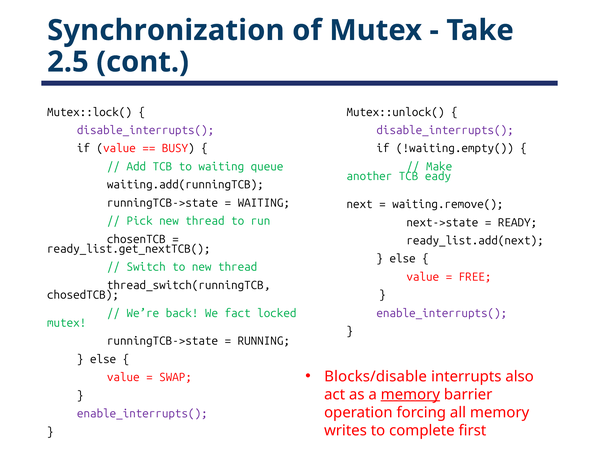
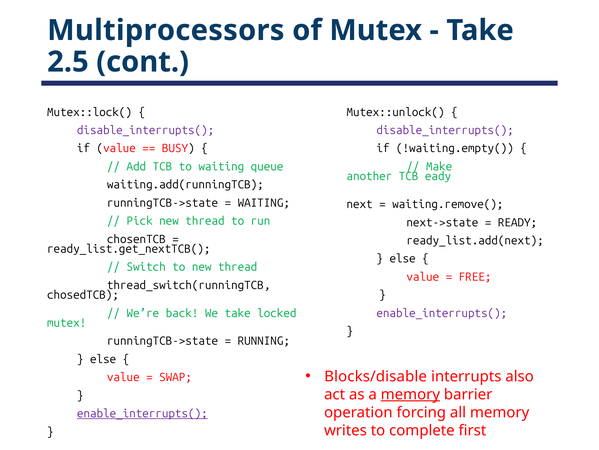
Synchronization: Synchronization -> Multiprocessors (166, 30)
We fact: fact -> take (238, 313)
enable_interrupts( underline: none -> present (142, 413)
